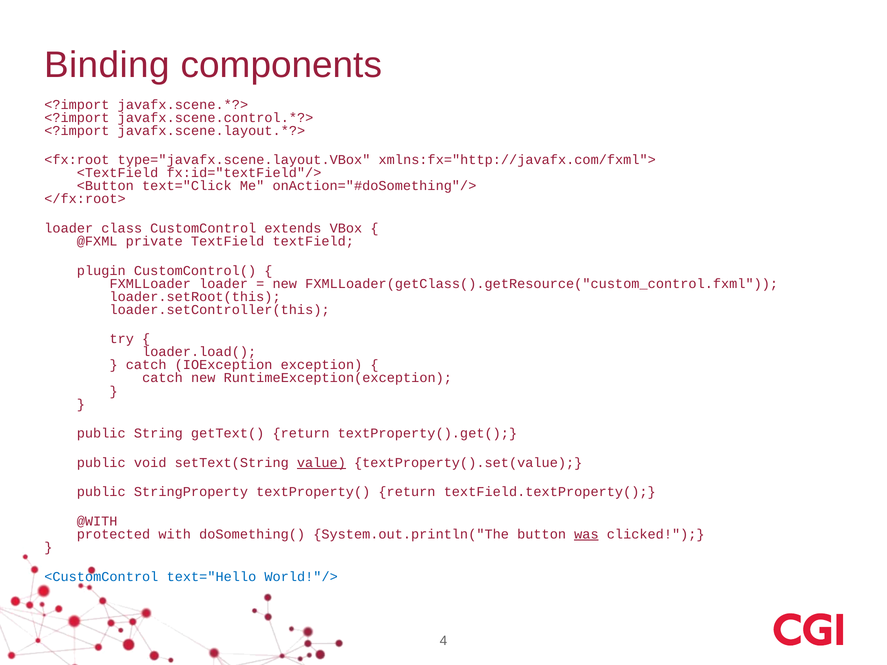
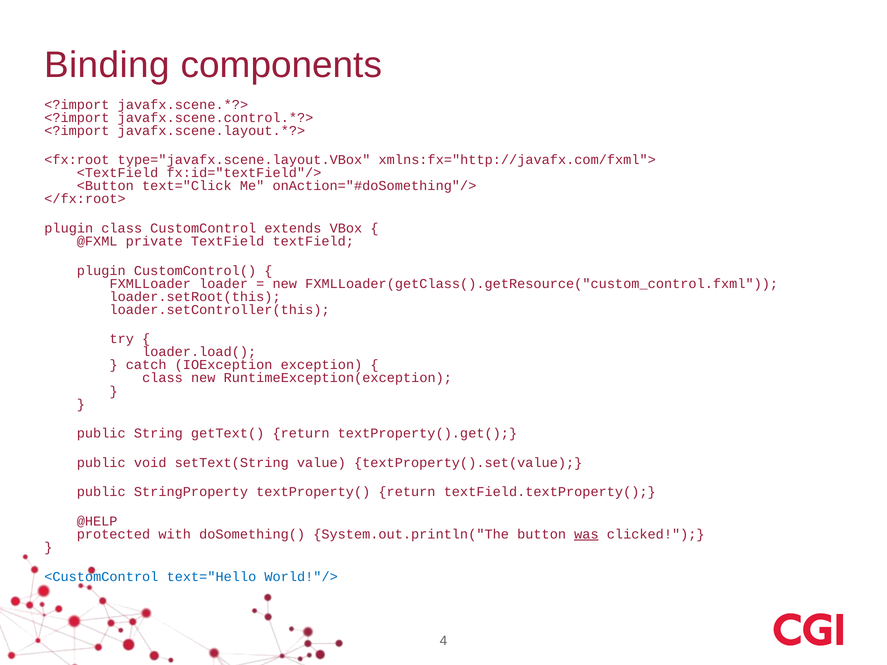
loader: loader -> plugin (69, 228)
catch: catch -> class (163, 378)
value underline: present -> none (321, 463)
@WITH: @WITH -> @HELP (97, 521)
